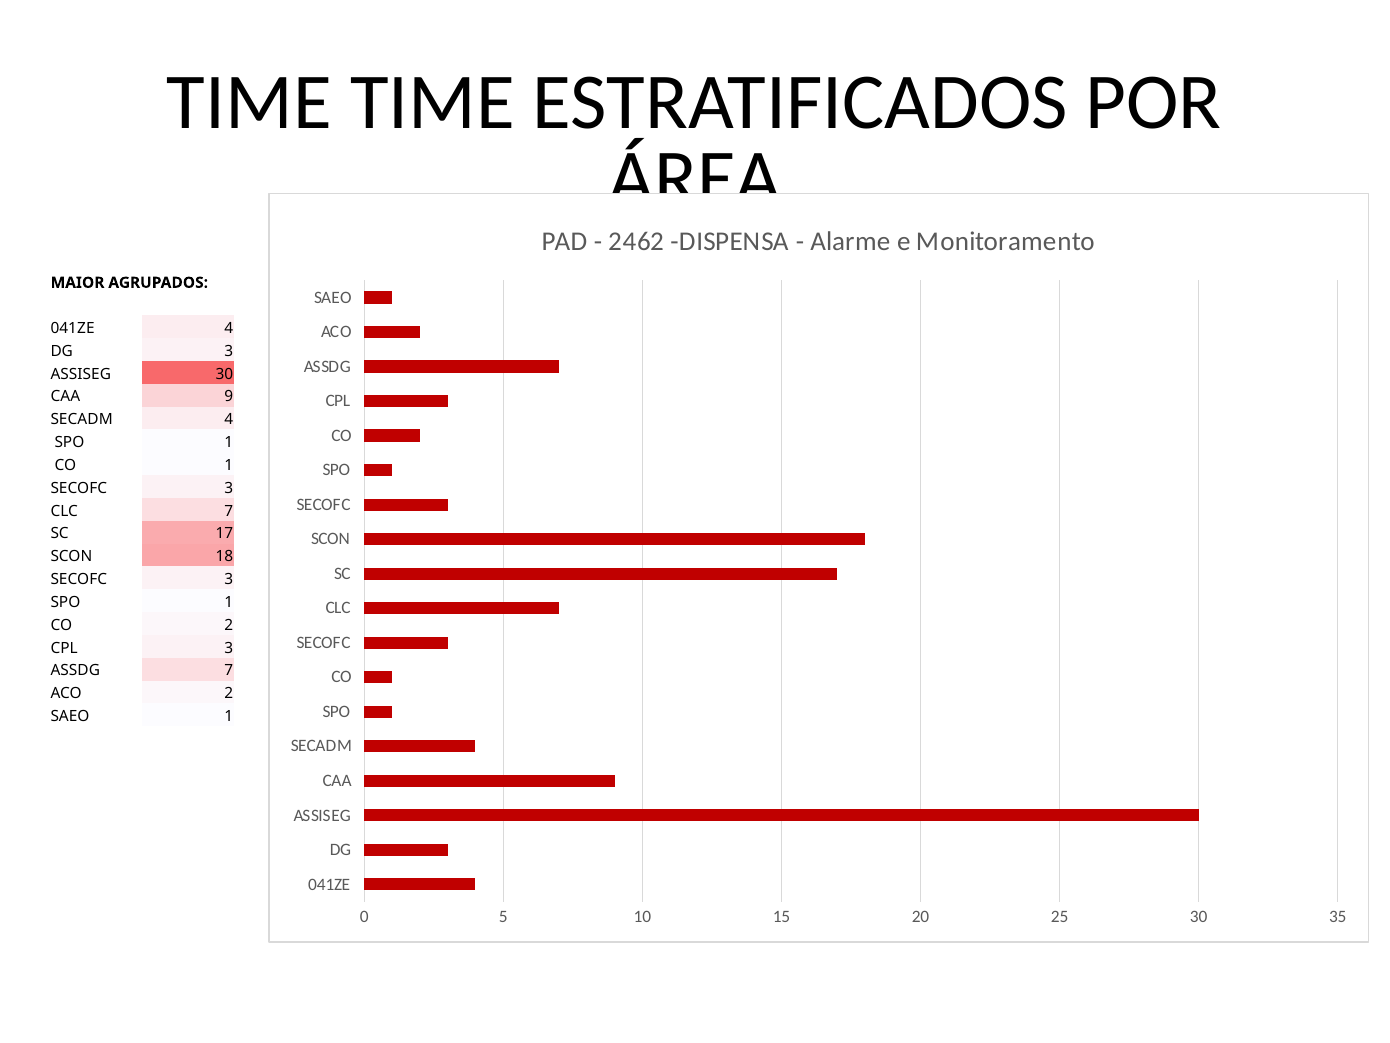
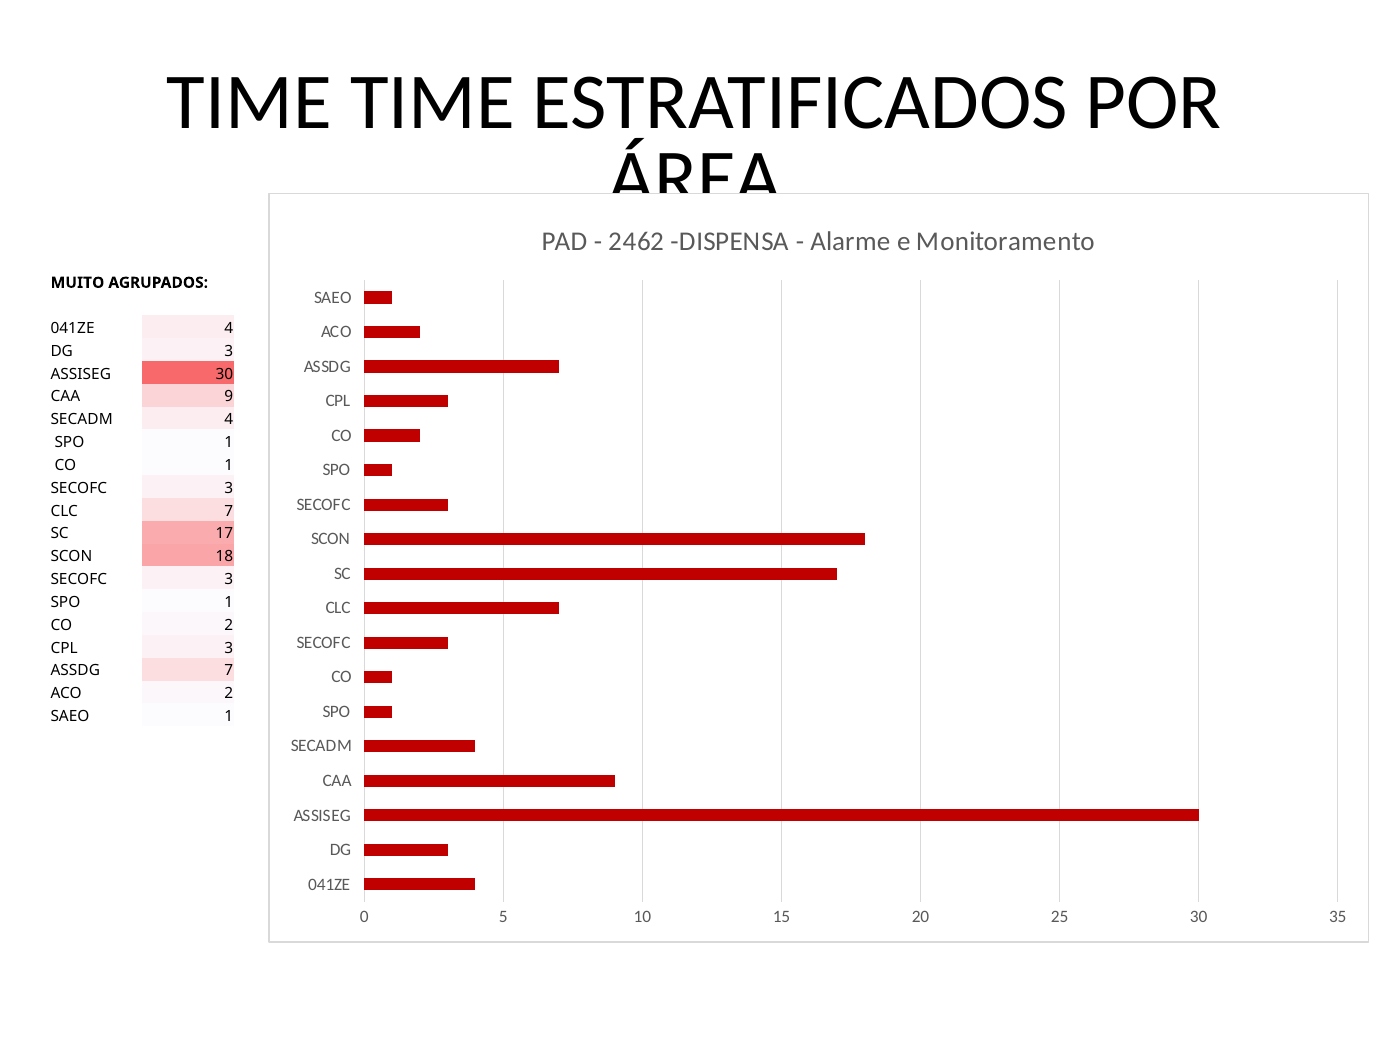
MAIOR: MAIOR -> MUITO (77, 283)
